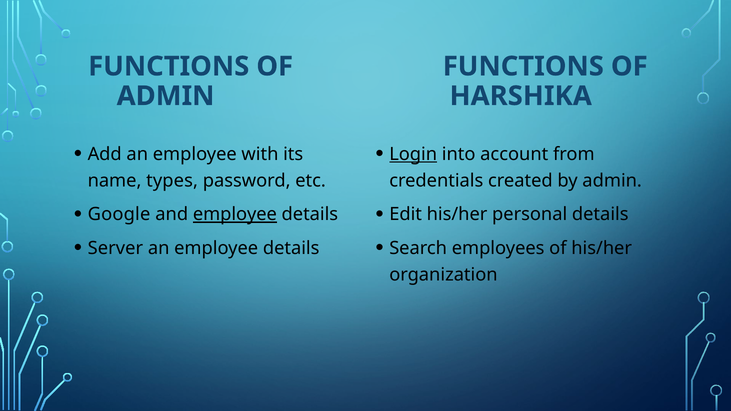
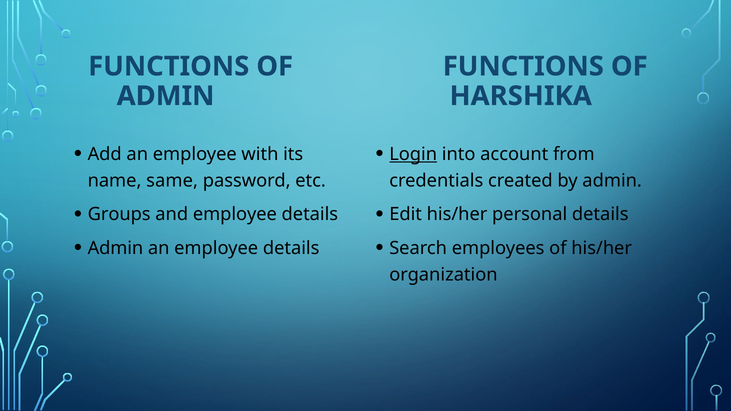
types: types -> same (172, 181)
Google: Google -> Groups (119, 214)
employee underline: present -> none (235, 214)
Server: Server -> Admin (115, 248)
